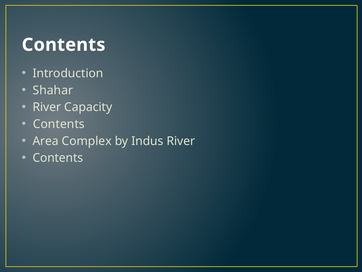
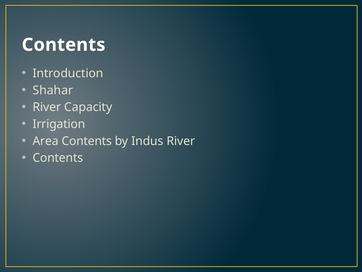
Contents: Contents -> Irrigation (59, 124)
Area Complex: Complex -> Contents (87, 141)
